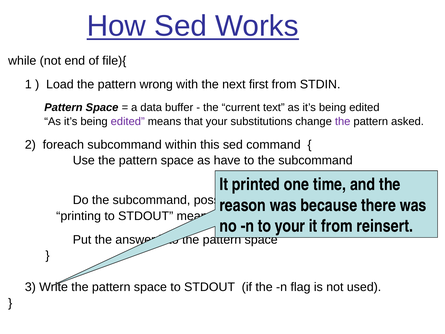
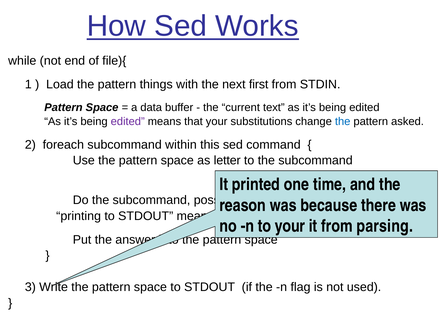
wrong: wrong -> things (156, 84)
the colour: purple -> blue (343, 122)
have: have -> letter (227, 160)
reinsert: reinsert -> parsing (385, 226)
